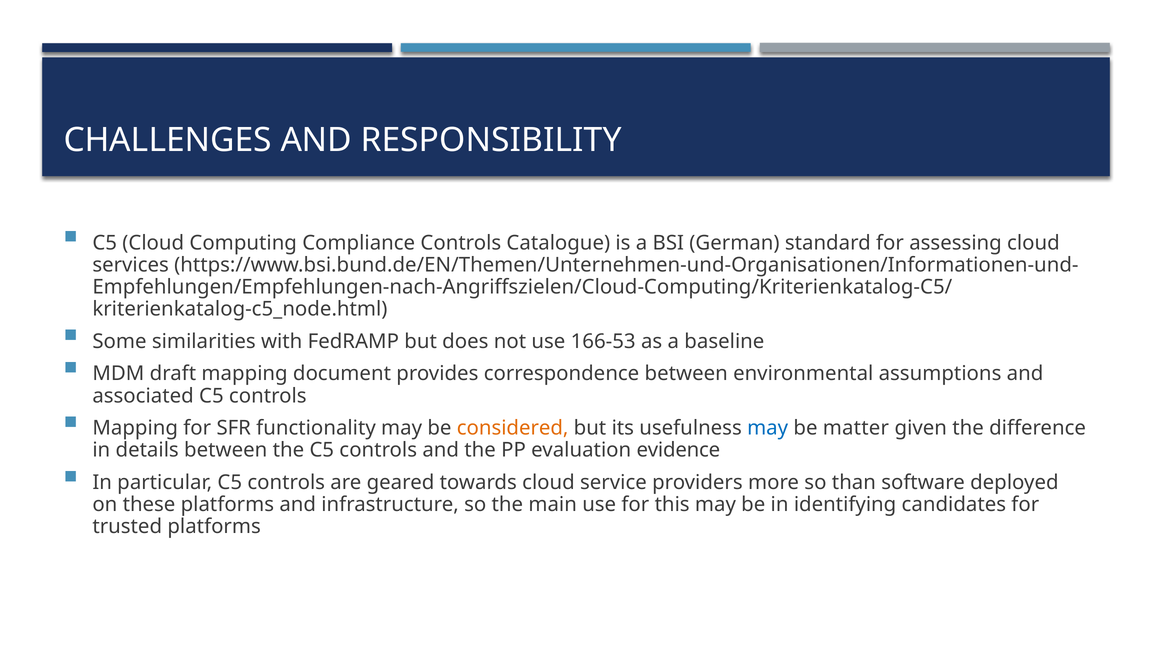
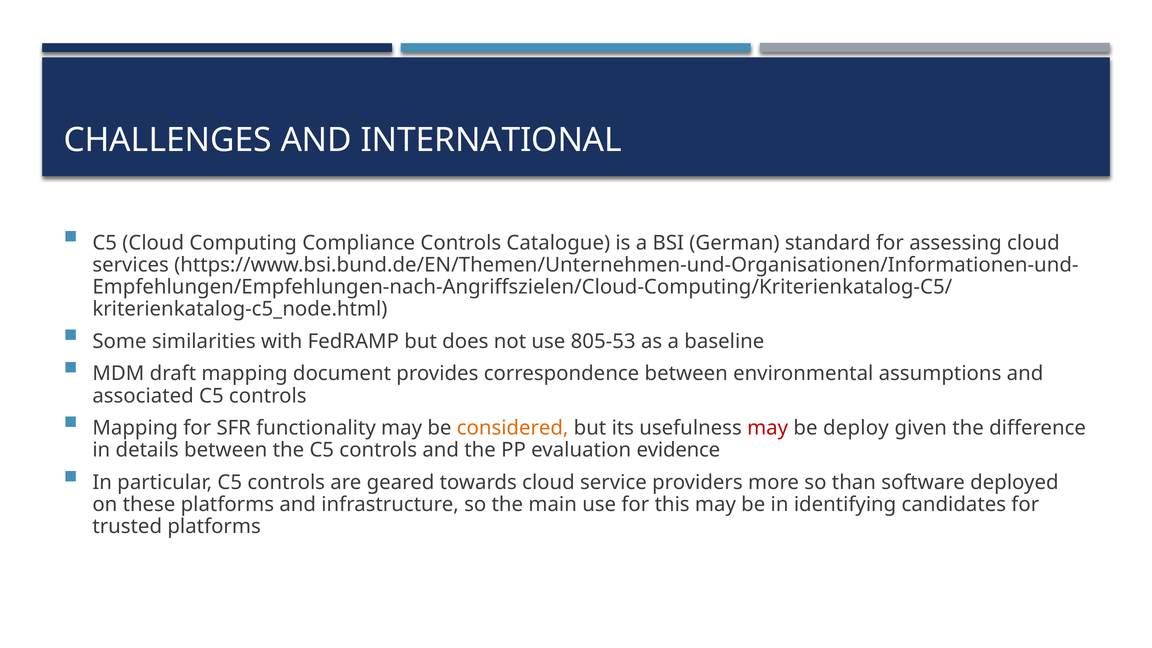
RESPONSIBILITY: RESPONSIBILITY -> INTERNATIONAL (491, 140)
166-53: 166-53 -> 805-53 (603, 341)
may colour: blue -> red (768, 428)
matter: matter -> deploy (856, 428)
